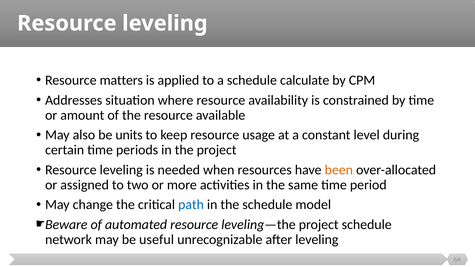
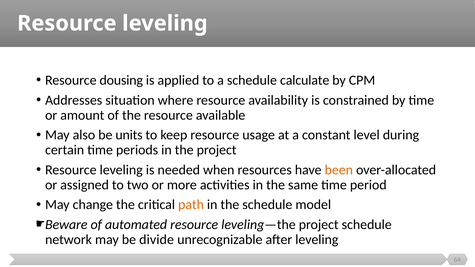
matters: matters -> dousing (121, 80)
path colour: blue -> orange (191, 205)
useful: useful -> divide (157, 240)
